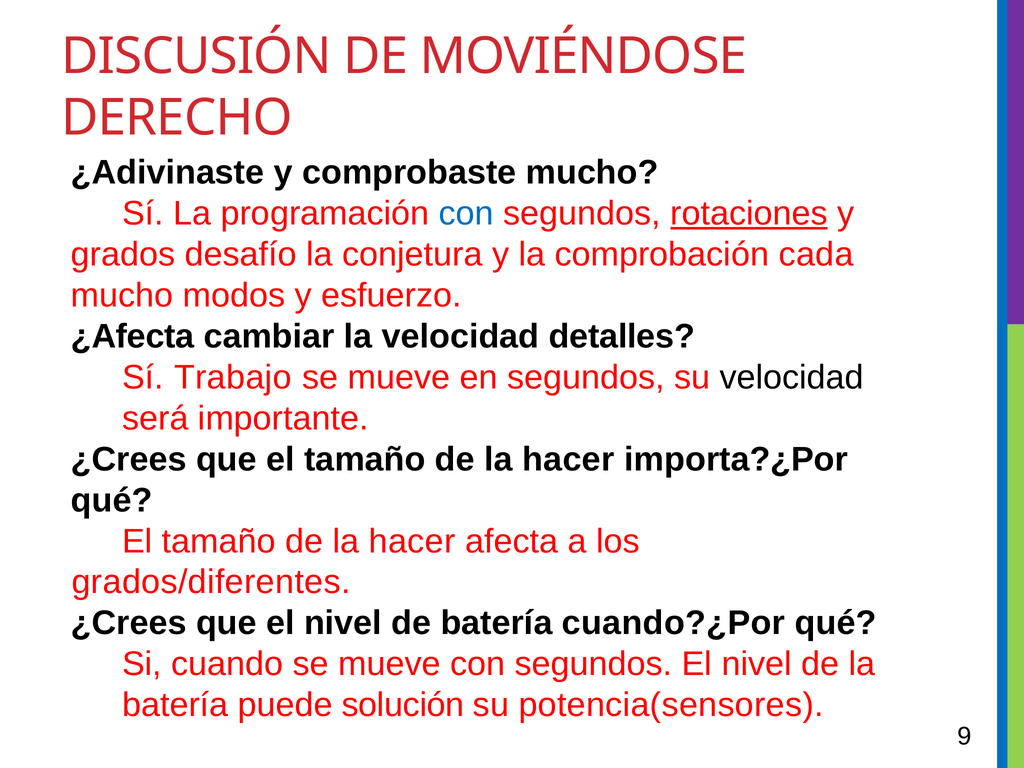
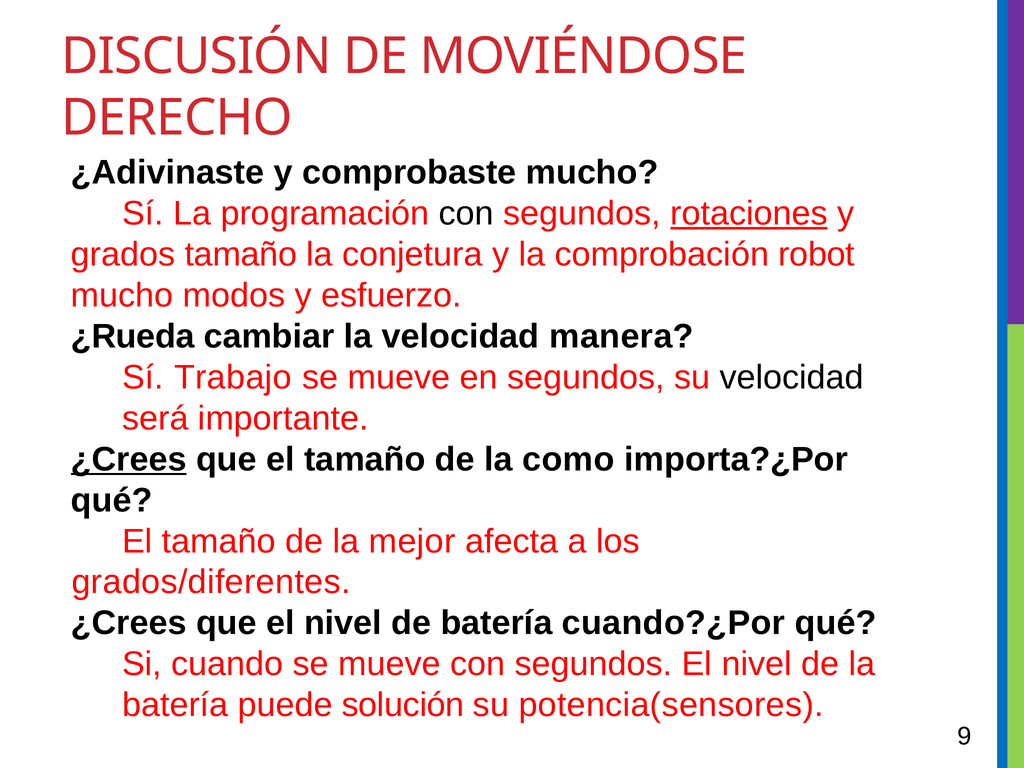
con colour: blue -> black (466, 214)
grados desafío: desafío -> tamaño (241, 255)
cada: cada -> robot (817, 255)
¿Afecta: ¿Afecta -> ¿Rueda (133, 336)
detalles: detalles -> manera (622, 336)
¿Crees underline: none -> present (129, 459)
hacer: hacer -> como (568, 459)
hacer: hacer -> mejor (412, 541)
